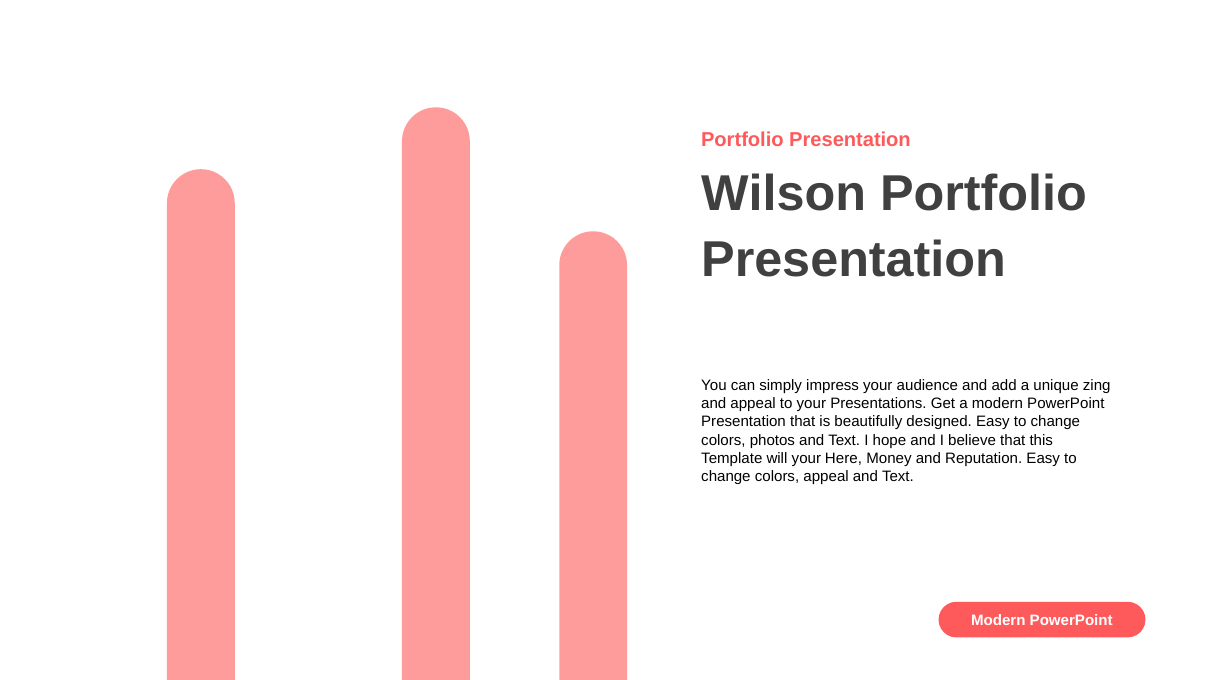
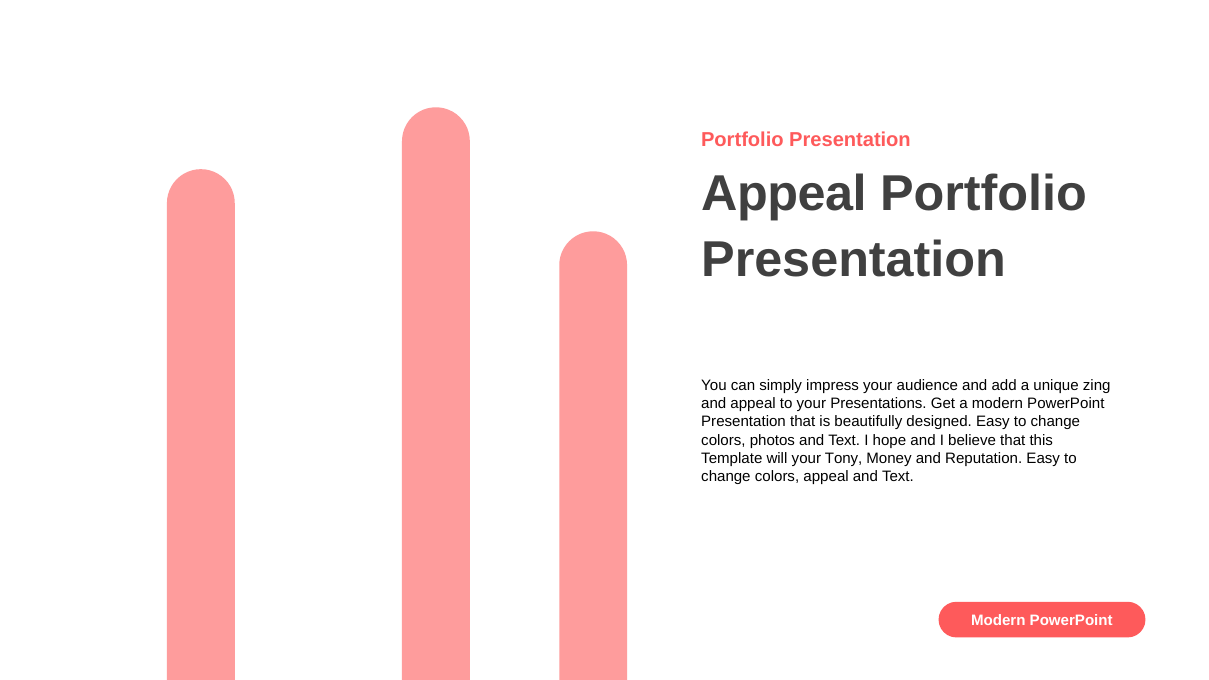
Wilson: Wilson -> Appeal (784, 194)
Here: Here -> Tony (844, 458)
